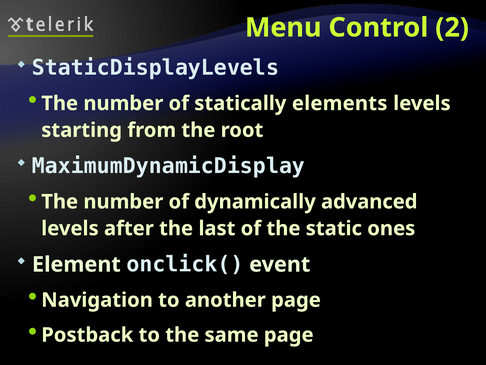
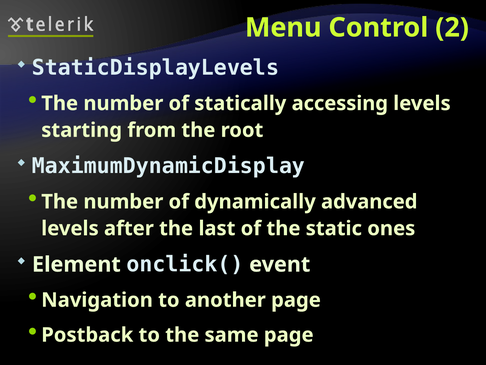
elements: elements -> accessing (340, 103)
